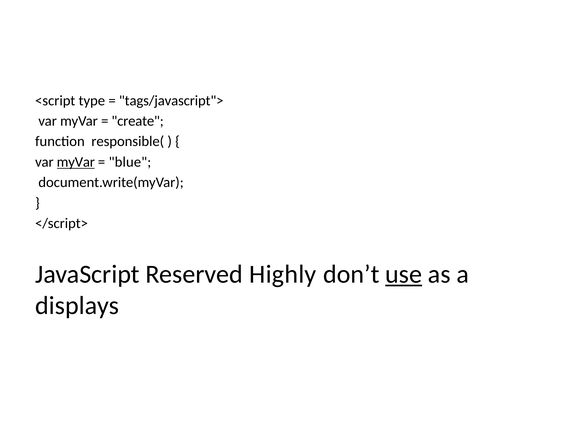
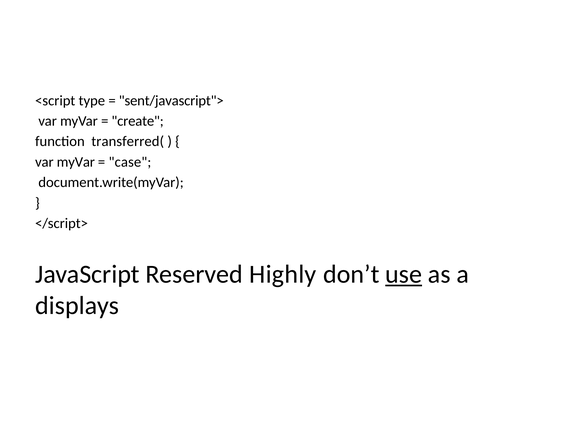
tags/javascript">: tags/javascript"> -> sent/javascript"> (171, 101)
responsible(: responsible( -> transferred( (128, 142)
myVar underline: present -> none (76, 162)
blue: blue -> case (130, 162)
